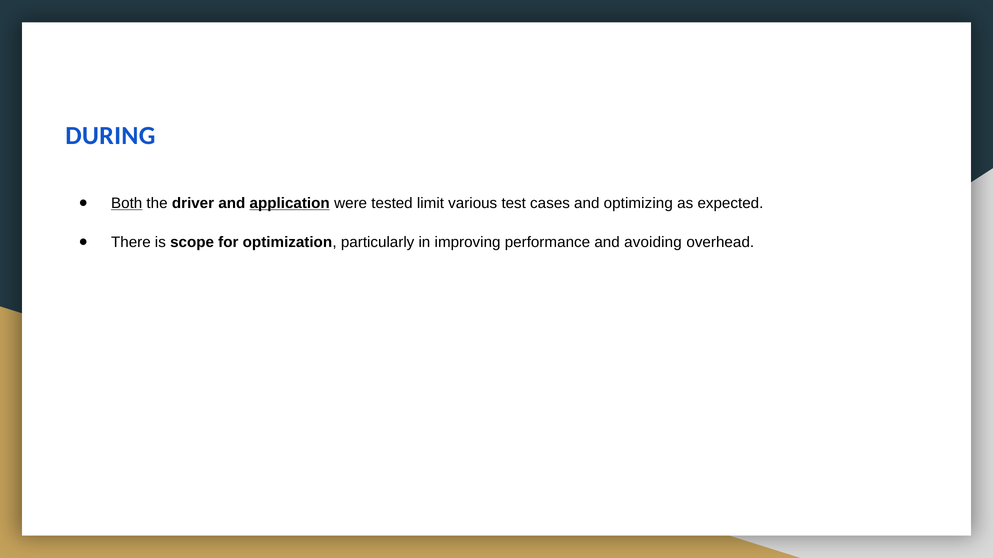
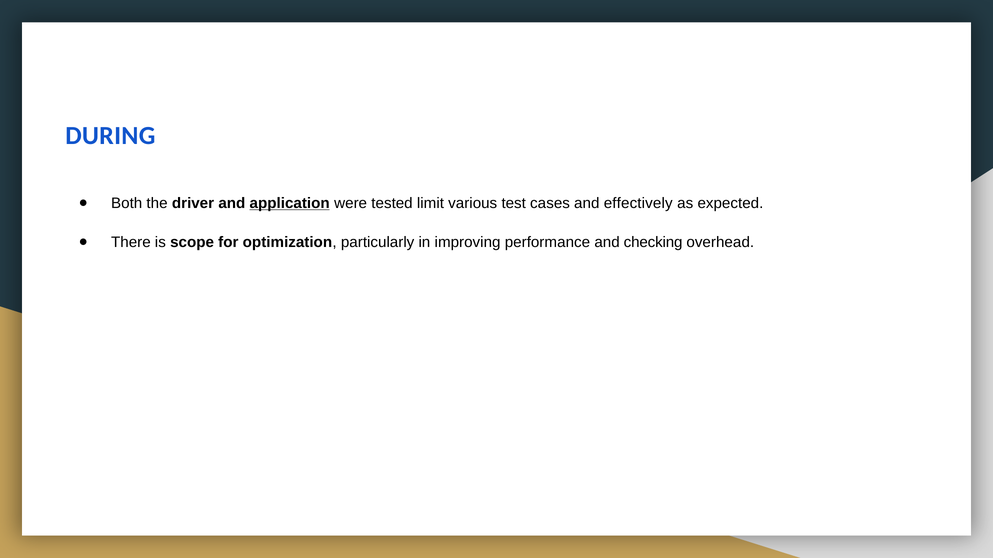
Both underline: present -> none (127, 203)
optimizing: optimizing -> effectively (638, 203)
avoiding: avoiding -> checking (653, 243)
